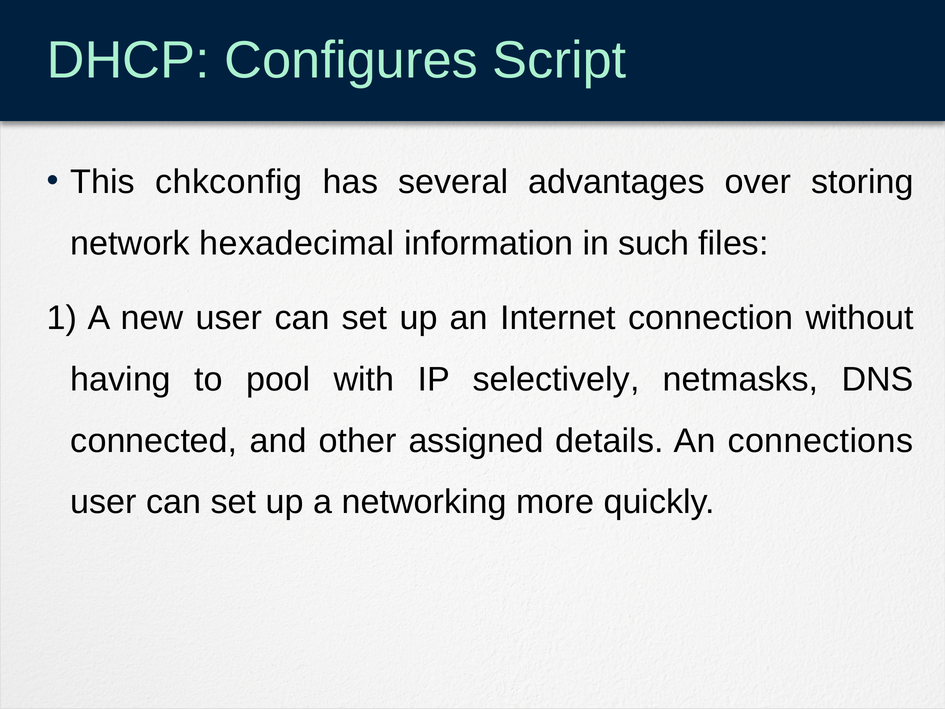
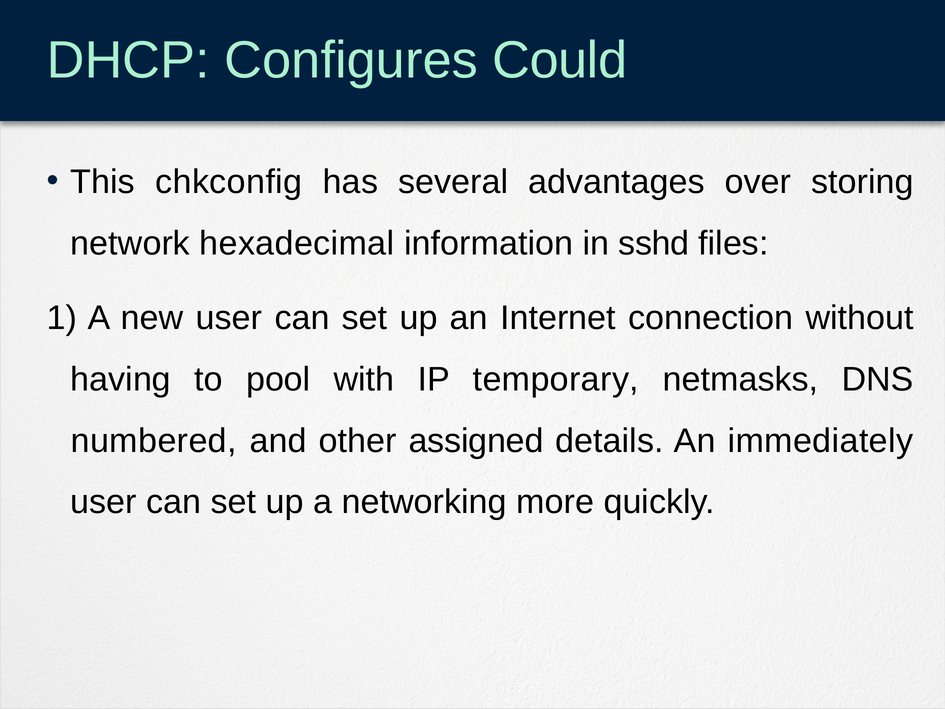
Script: Script -> Could (560, 60)
such: such -> sshd (654, 243)
selectively: selectively -> temporary (556, 379)
connected: connected -> numbered (154, 441)
connections: connections -> immediately (820, 441)
